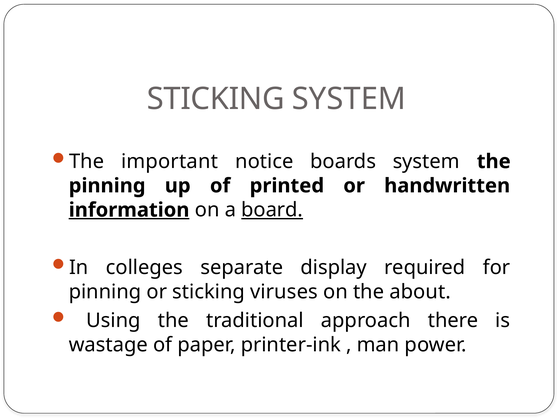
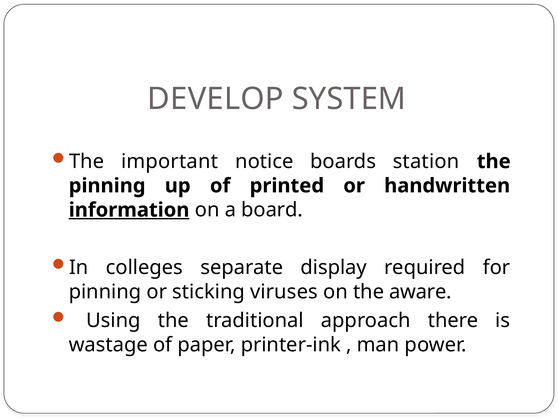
STICKING: STICKING -> DEVELOP (216, 99)
boards system: system -> station (426, 161)
board underline: present -> none (272, 210)
about: about -> aware (420, 291)
